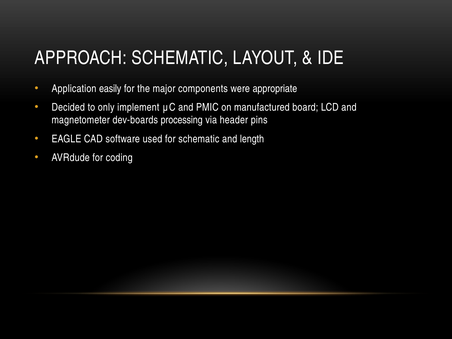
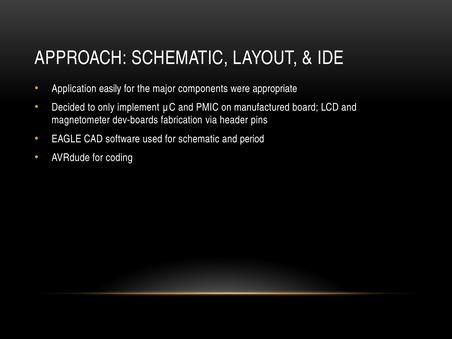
processing: processing -> fabrication (182, 120)
length: length -> period (252, 139)
